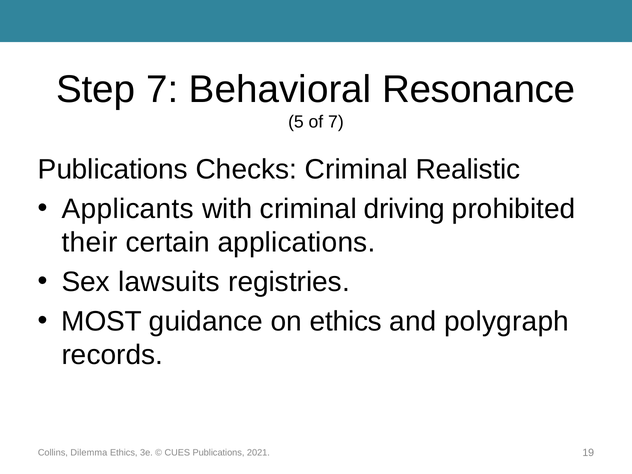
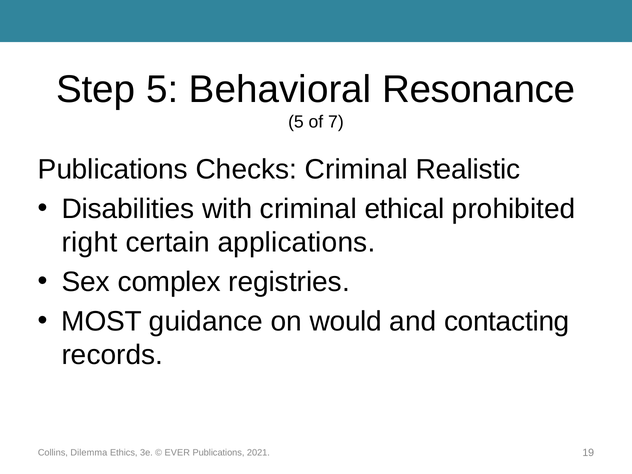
Step 7: 7 -> 5 (162, 90)
Applicants: Applicants -> Disabilities (128, 209)
driving: driving -> ethical (404, 209)
their: their -> right (90, 243)
lawsuits: lawsuits -> complex (169, 282)
on ethics: ethics -> would (346, 321)
polygraph: polygraph -> contacting (507, 321)
CUES: CUES -> EVER (177, 453)
